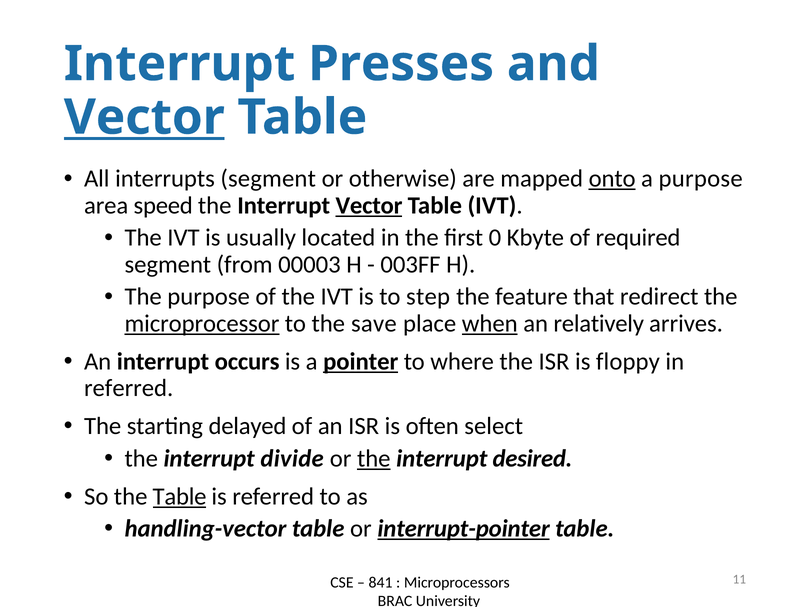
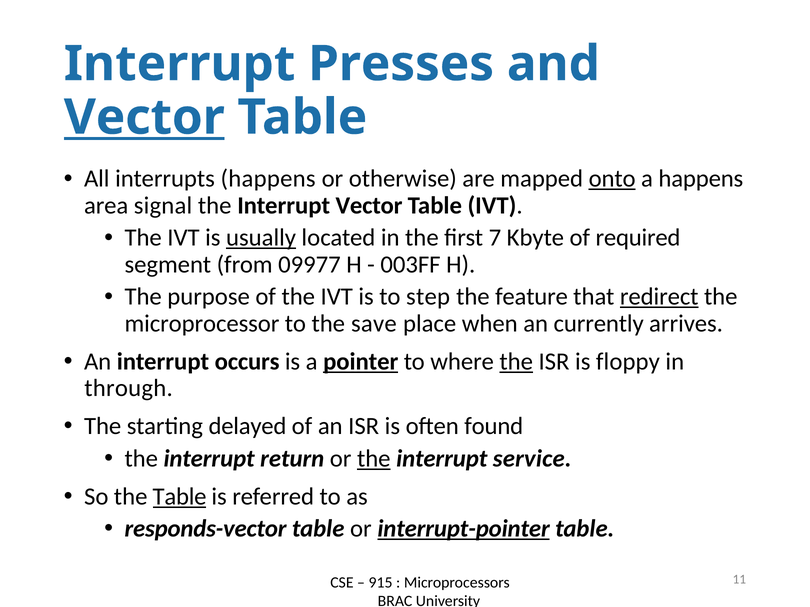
interrupts segment: segment -> happens (268, 179)
a purpose: purpose -> happens (701, 179)
speed: speed -> signal (163, 206)
Vector underline: present -> none (369, 206)
usually underline: none -> present (261, 238)
0: 0 -> 7 (495, 238)
00003: 00003 -> 09977 (309, 265)
redirect underline: none -> present (659, 297)
microprocessor underline: present -> none (202, 324)
when underline: present -> none (490, 324)
relatively: relatively -> currently (599, 324)
the underline: none -> present (516, 362)
referred: referred -> through (129, 389)
select: select -> found (494, 426)
divide: divide -> return (292, 459)
desired: desired -> service (532, 459)
handling-vector: handling-vector -> responds-vector (206, 529)
841: 841 -> 915 (381, 583)
